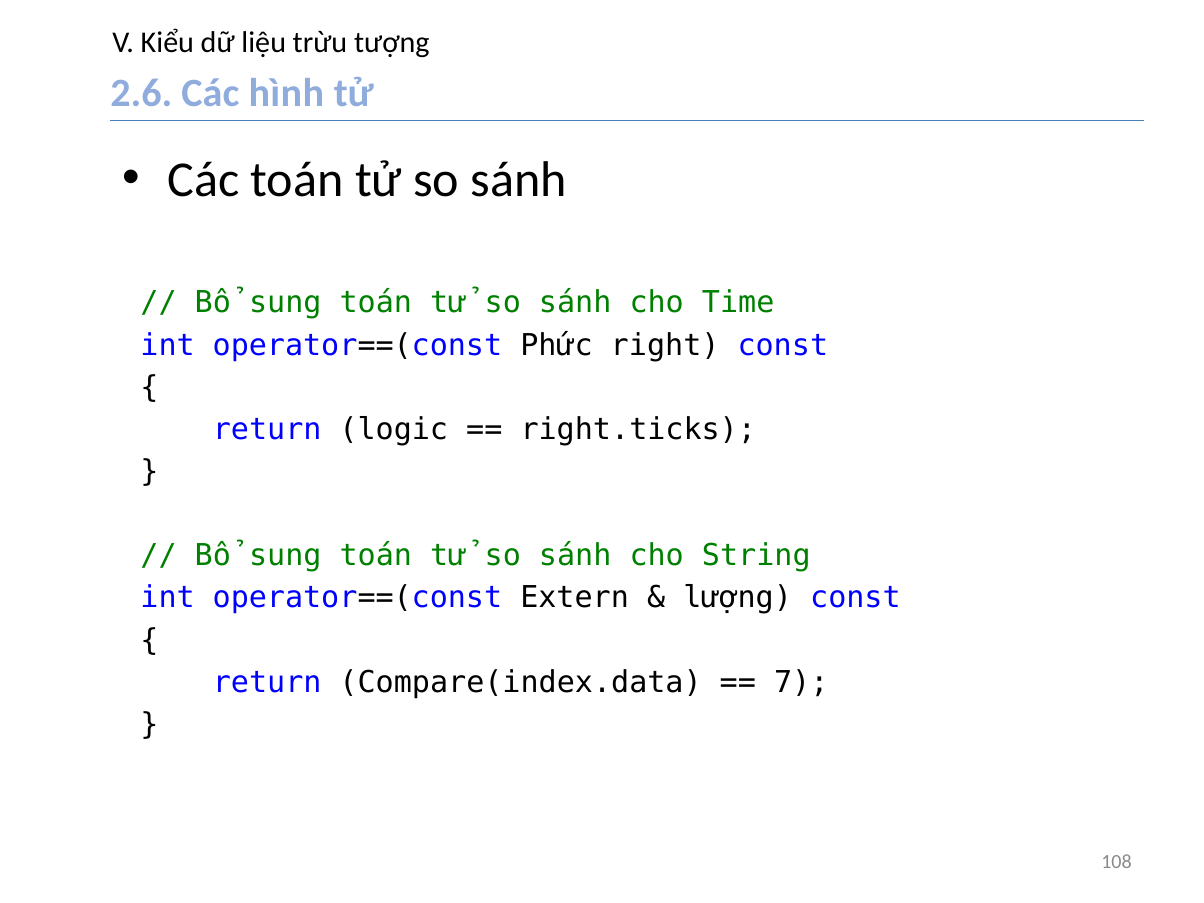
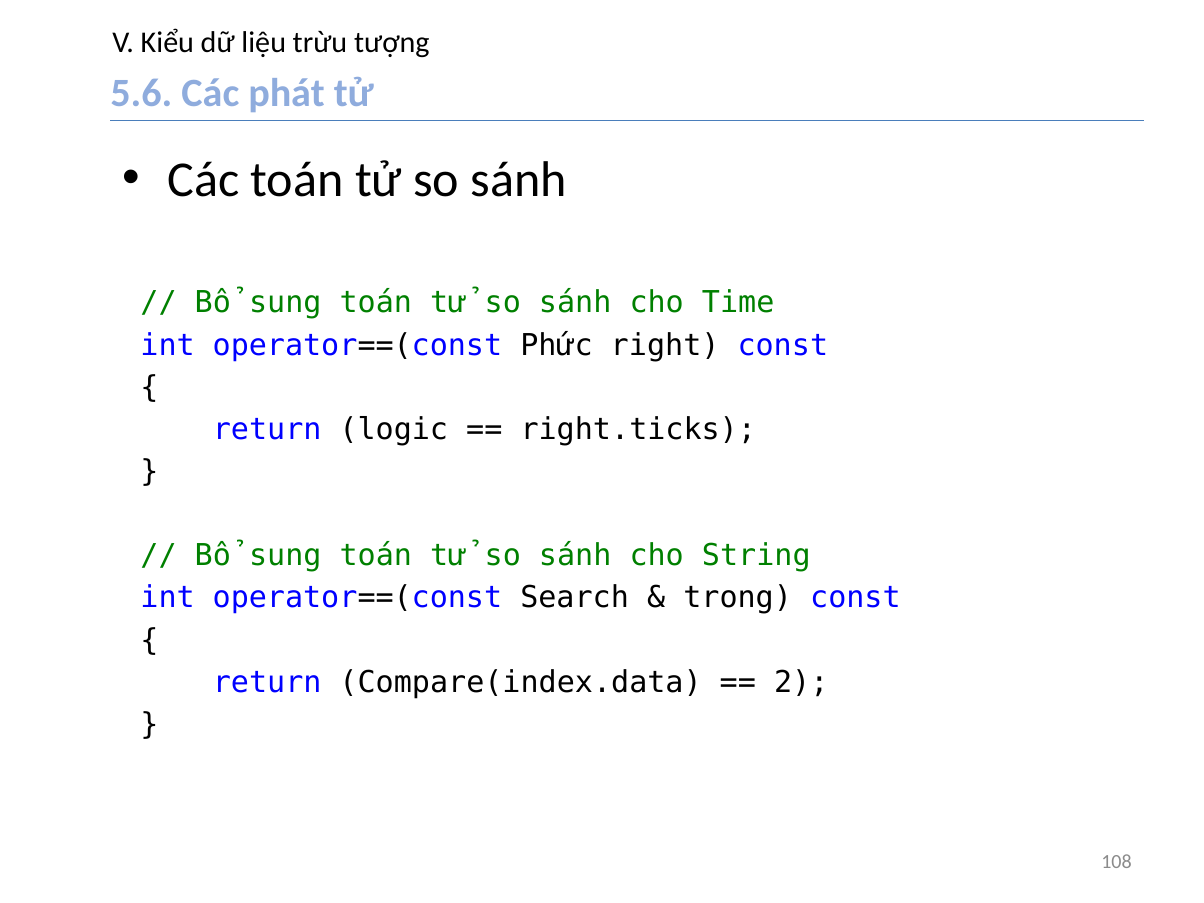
2.6: 2.6 -> 5.6 (141, 93)
hình: hình -> phát (287, 93)
Extern: Extern -> Search (575, 598)
lượng: lượng -> trong (738, 598)
7: 7 -> 2 (801, 682)
